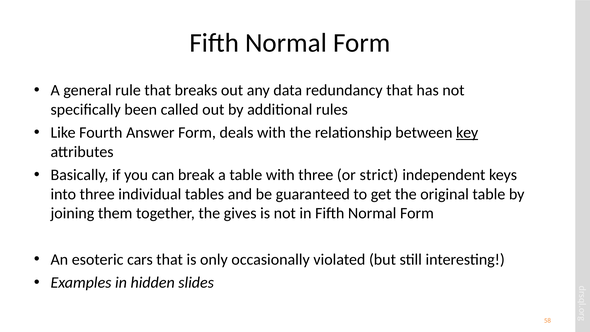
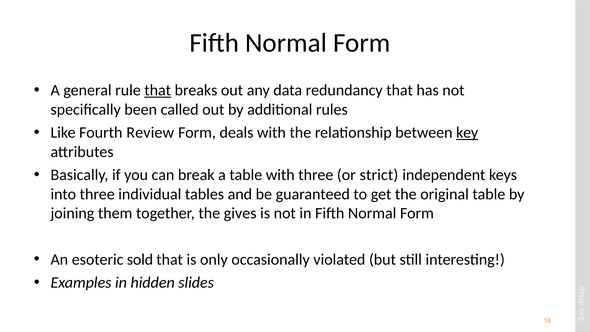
that underline: none -> present (158, 90)
Answer: Answer -> Review (150, 133)
cars: cars -> sold (140, 259)
